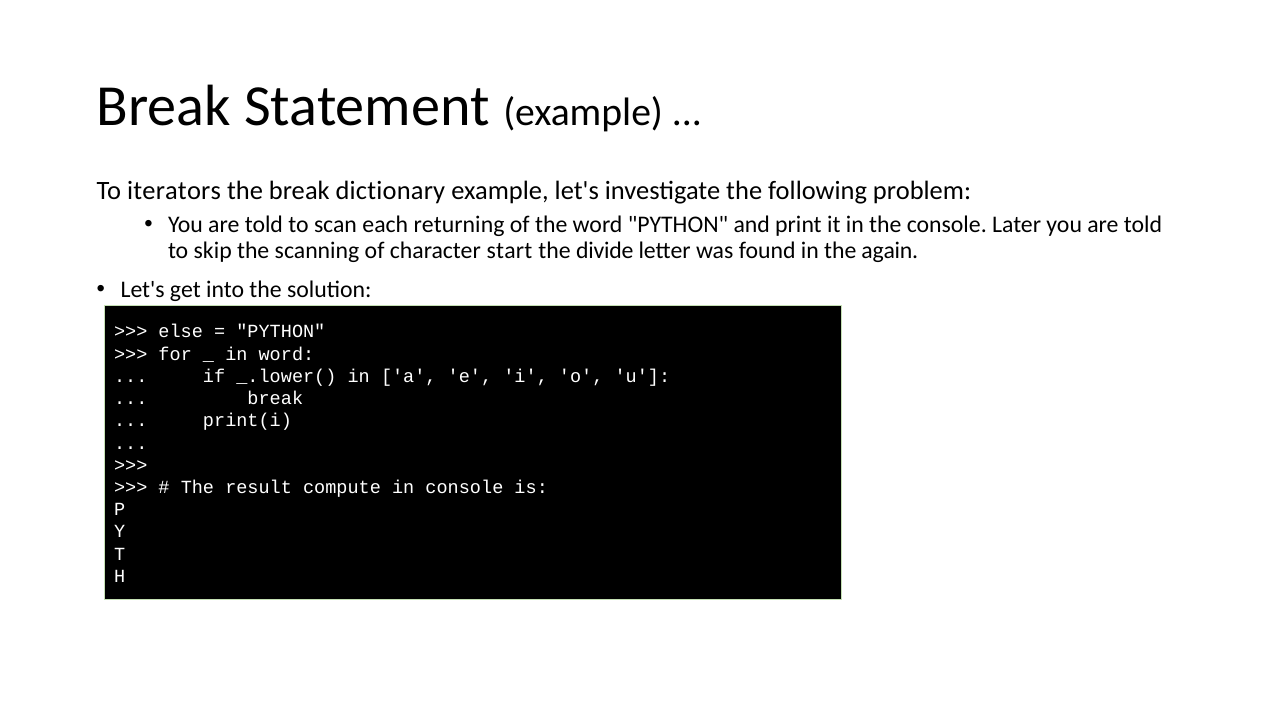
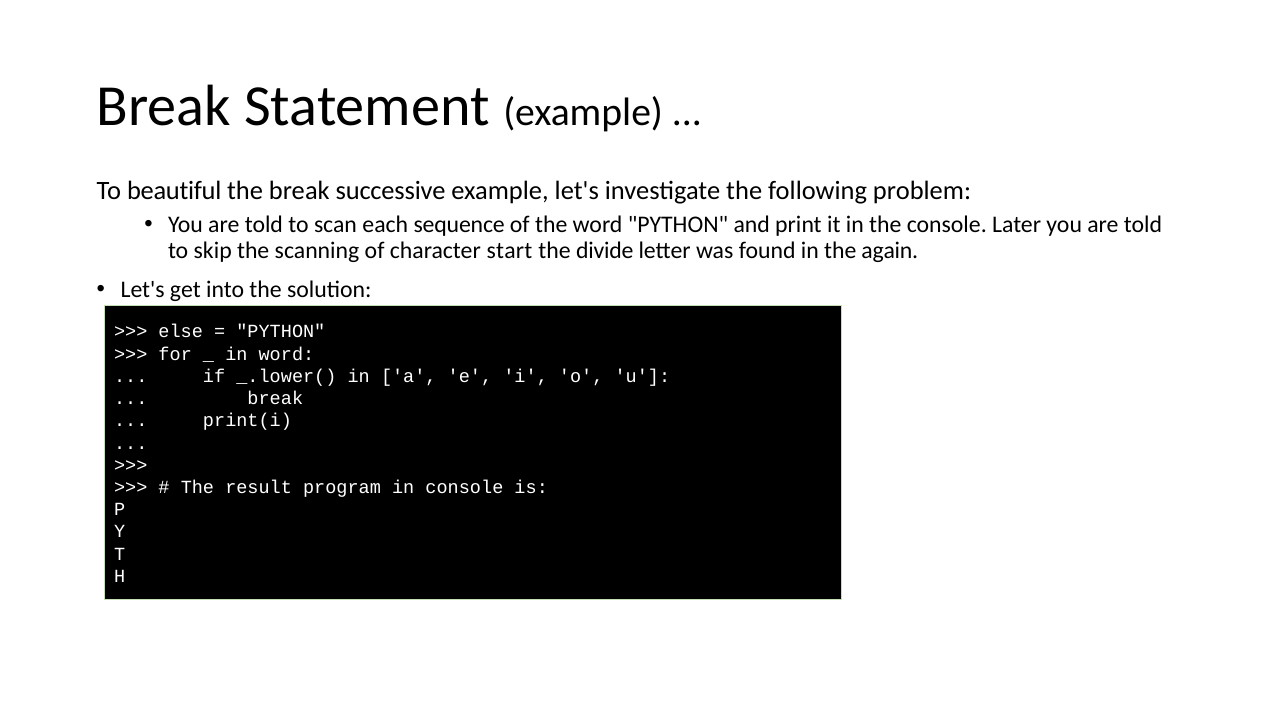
iterators: iterators -> beautiful (174, 191)
dictionary: dictionary -> successive (391, 191)
returning: returning -> sequence (459, 225)
compute: compute -> program (342, 487)
